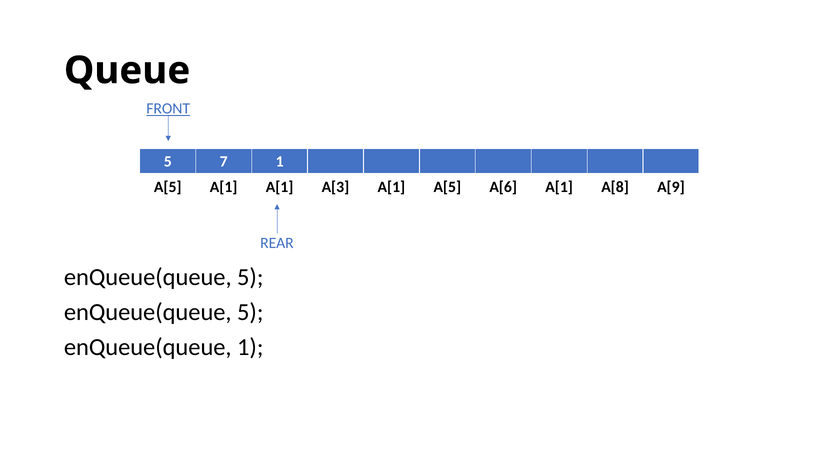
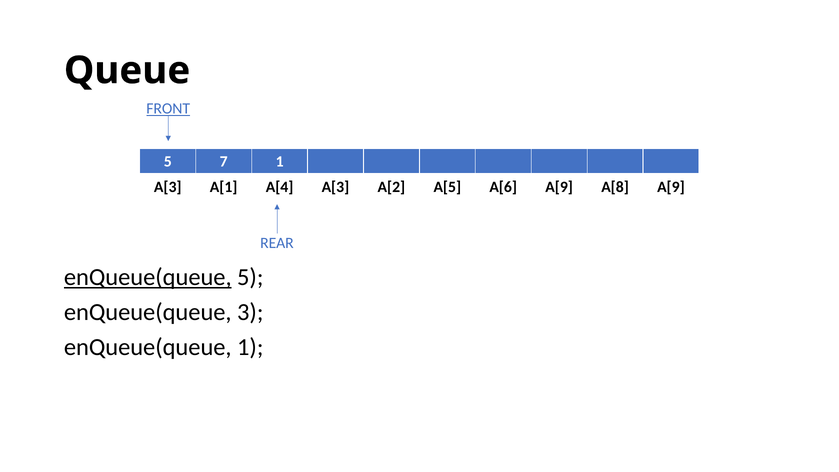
A[5: A[5 -> A[3 (168, 187)
A[1 A[1: A[1 -> A[4 (280, 187)
A[3 A[1: A[1 -> A[2 (391, 187)
A[6 A[1: A[1 -> A[9 (559, 187)
enQueue(queue underline: none -> present (148, 277)
5: 5 -> 3 (250, 312)
